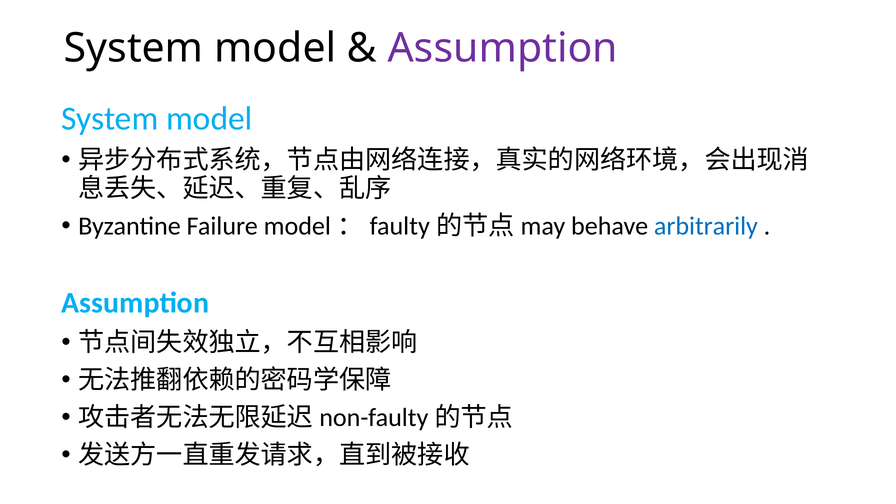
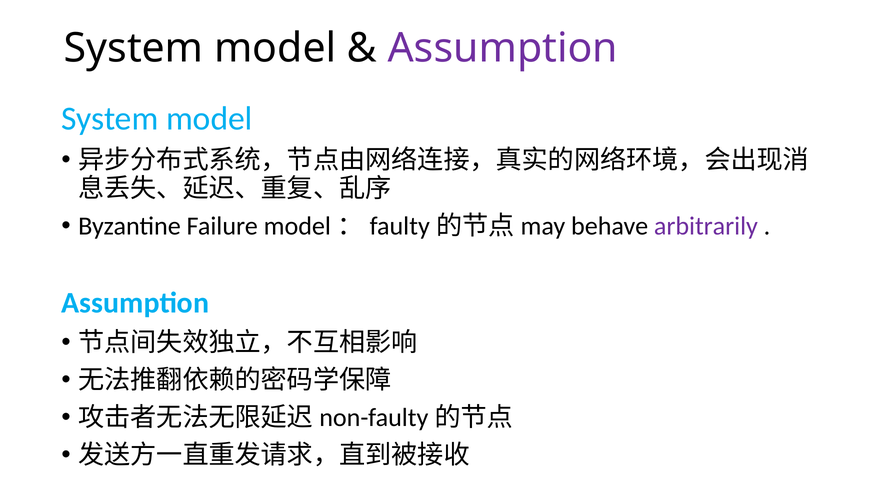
arbitrarily colour: blue -> purple (706, 226)
